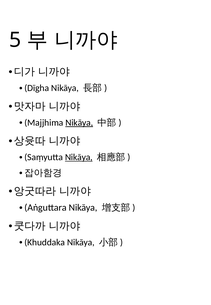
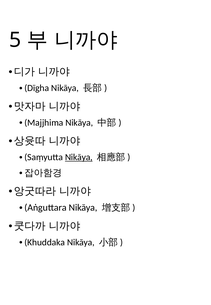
Nikāya underline: present -> none (79, 123)
